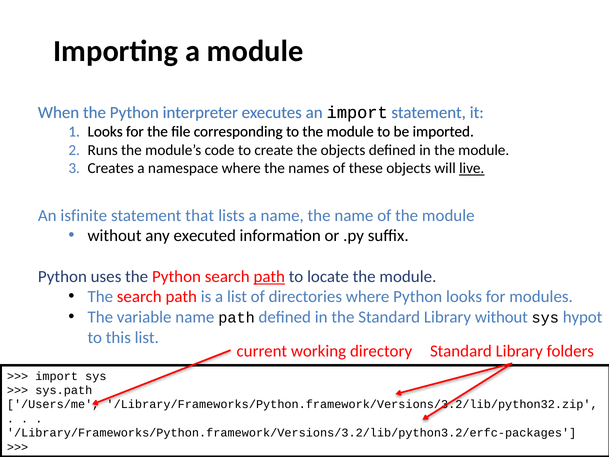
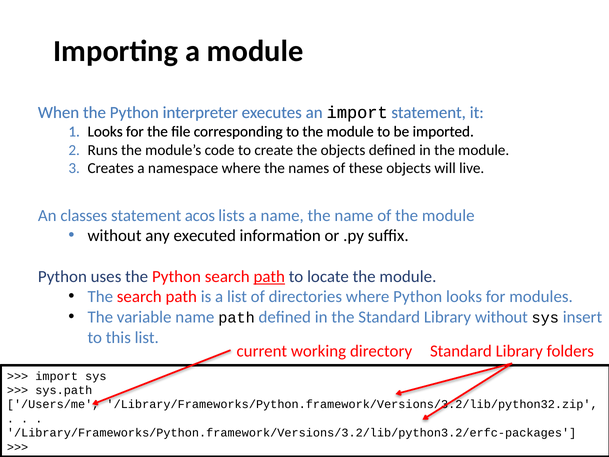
live underline: present -> none (472, 168)
isfinite: isfinite -> classes (84, 215)
that: that -> acos (200, 215)
hypot: hypot -> insert (582, 317)
